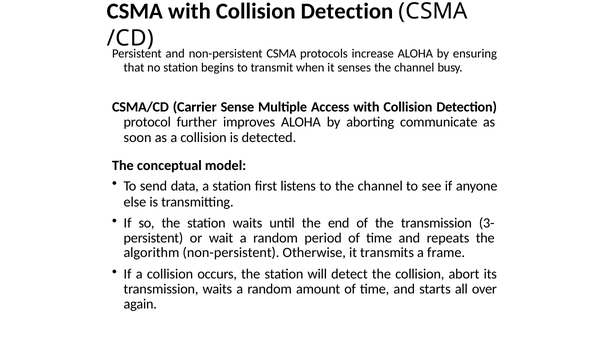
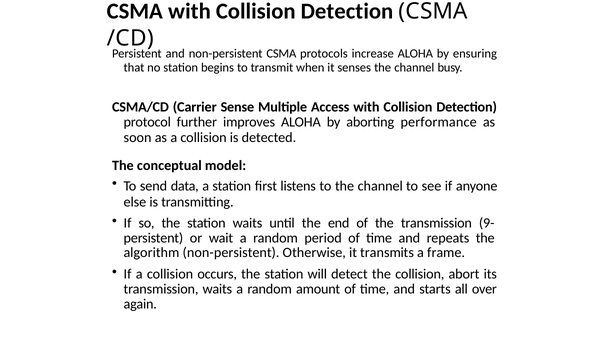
communicate: communicate -> performance (439, 122)
3-: 3- -> 9- (487, 223)
